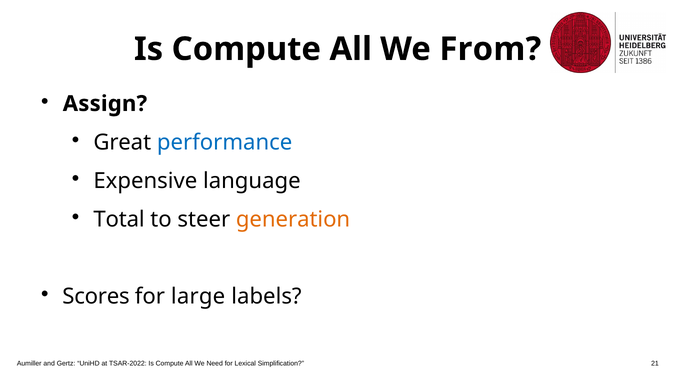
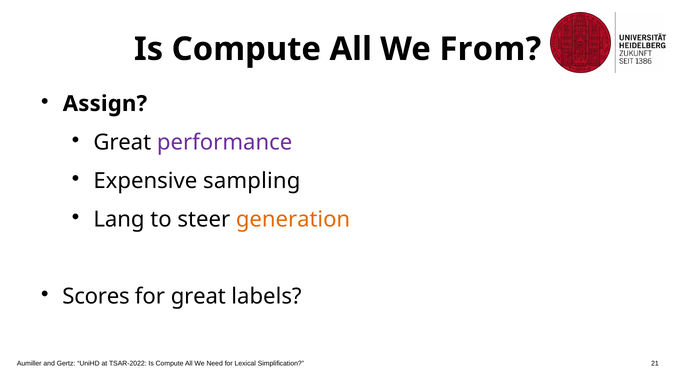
performance colour: blue -> purple (225, 142)
language: language -> sampling (252, 181)
Total: Total -> Lang (119, 220)
for large: large -> great (198, 297)
